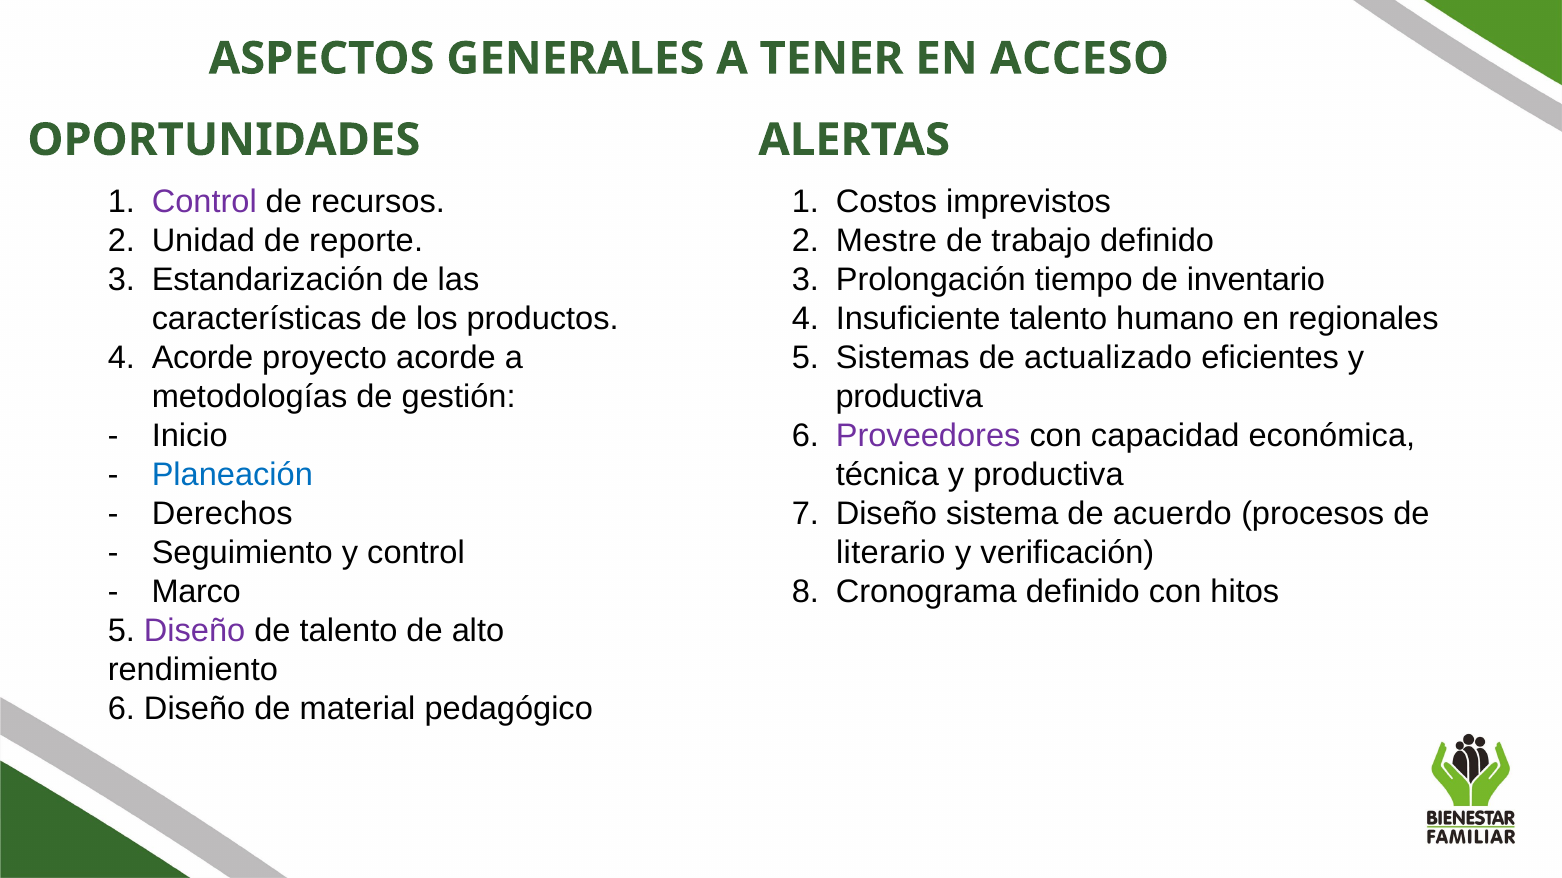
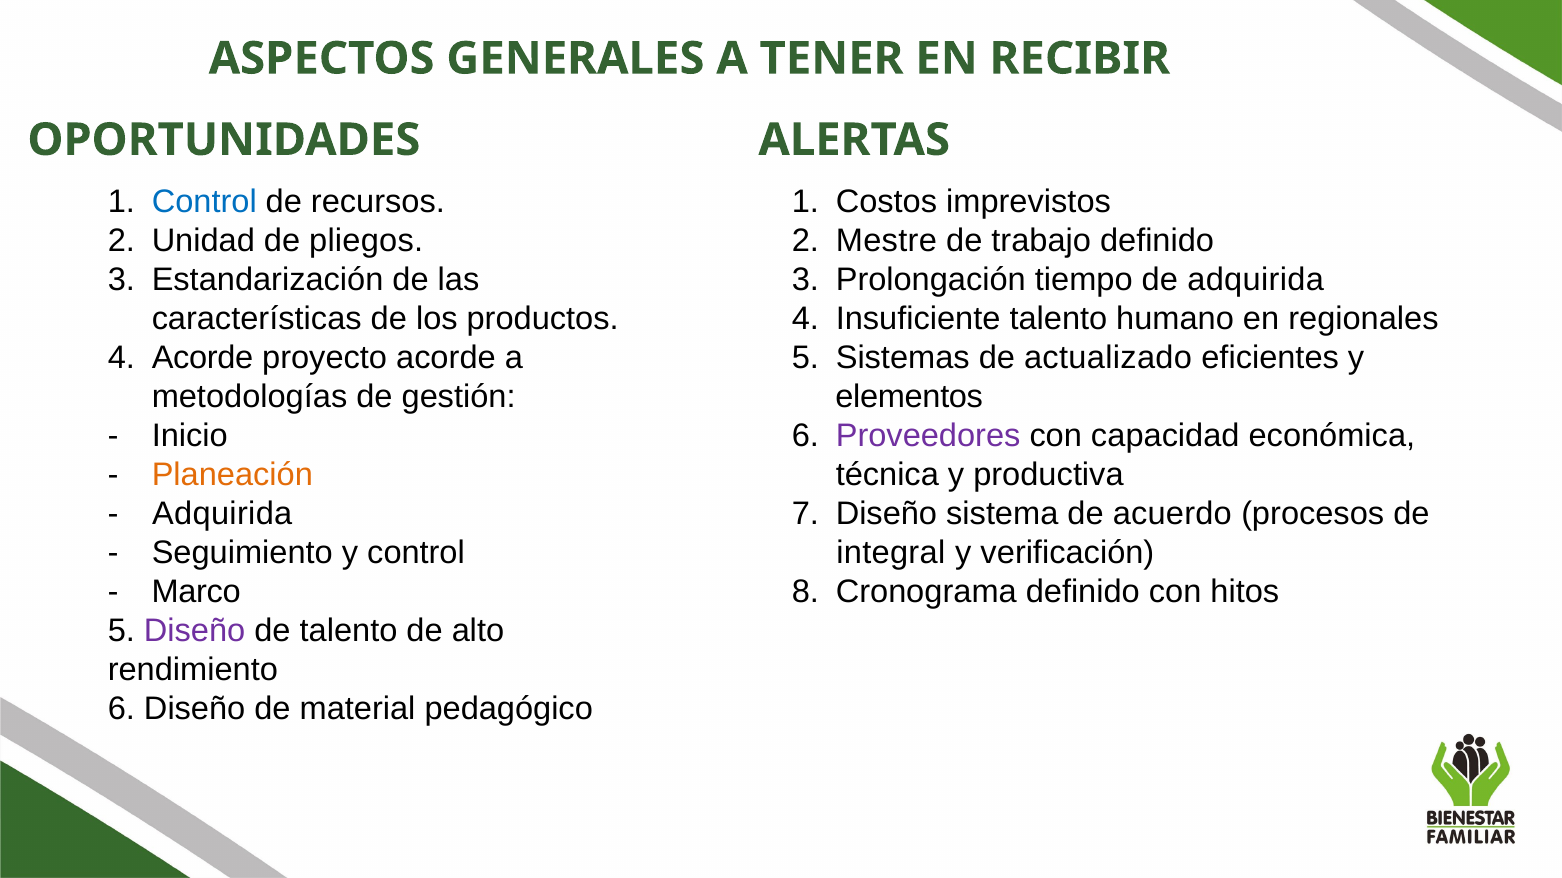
ACCESO: ACCESO -> RECIBIR (1080, 59)
Control colour: purple -> blue (204, 202)
reporte: reporte -> pliegos (366, 241)
de inventario: inventario -> adquirida (1256, 280)
productiva: productiva -> elementos (909, 397)
Planeación colour: blue -> orange (232, 475)
Derechos: Derechos -> Adquirida (222, 514)
literario: literario -> integral (891, 554)
